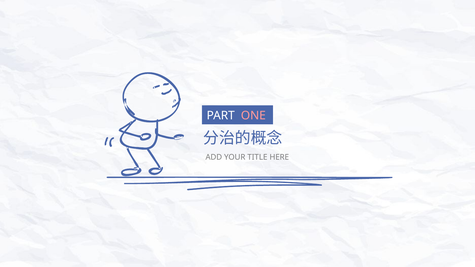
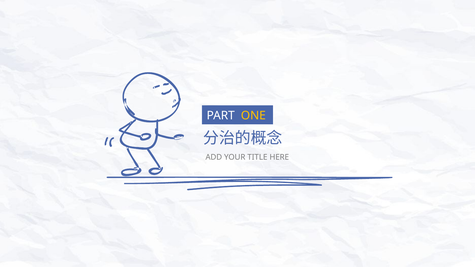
ONE colour: pink -> yellow (253, 116)
